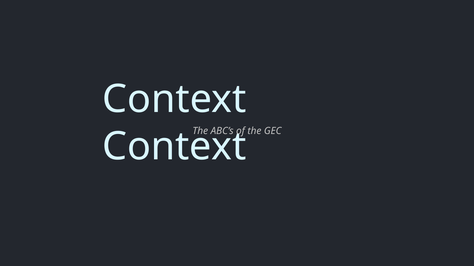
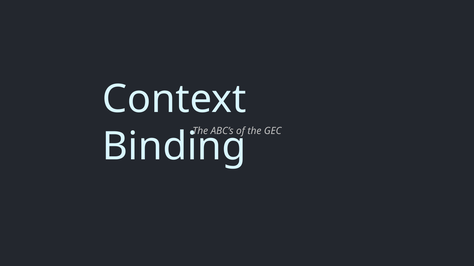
Context: Context -> Binding (174, 147)
